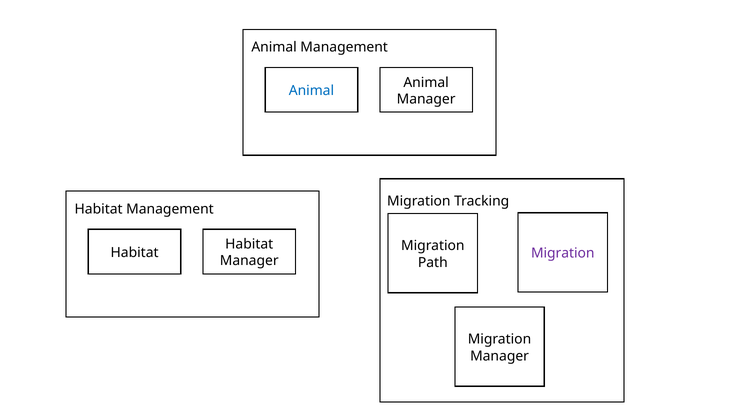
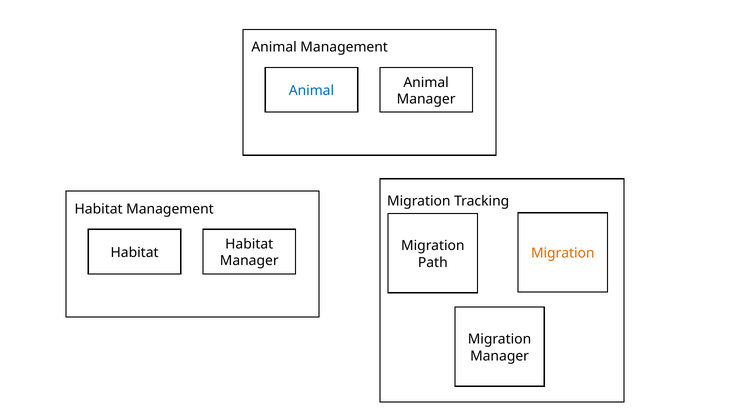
Migration colour: purple -> orange (563, 253)
